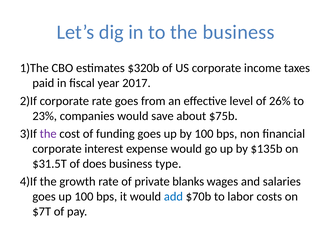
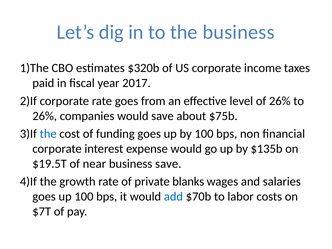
23%: 23% -> 26% (45, 116)
the colour: purple -> blue (48, 134)
$31.5T: $31.5T -> $19.5T (50, 164)
does: does -> near (94, 164)
business type: type -> save (168, 164)
